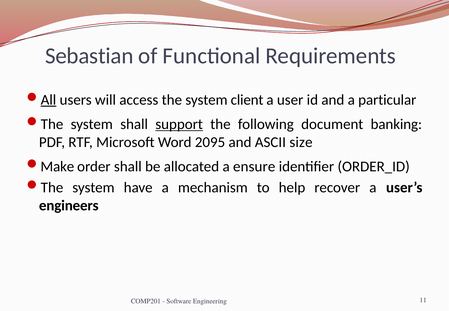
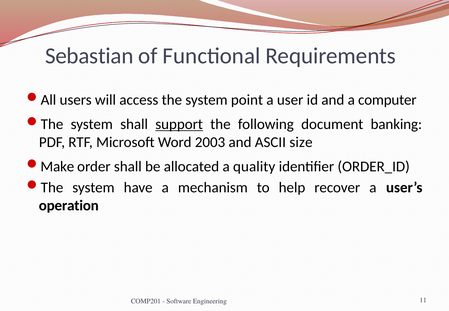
All underline: present -> none (48, 100)
client: client -> point (247, 100)
particular: particular -> computer (387, 100)
2095: 2095 -> 2003 (210, 142)
ensure: ensure -> quality (254, 167)
engineers: engineers -> operation (69, 205)
